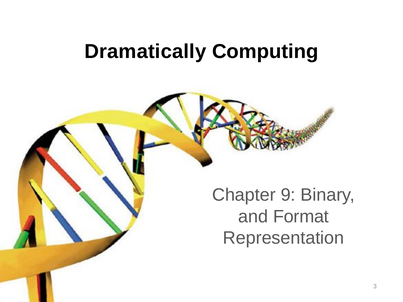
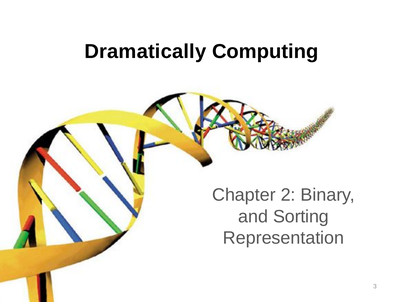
9: 9 -> 2 (288, 195)
Format: Format -> Sorting (301, 217)
